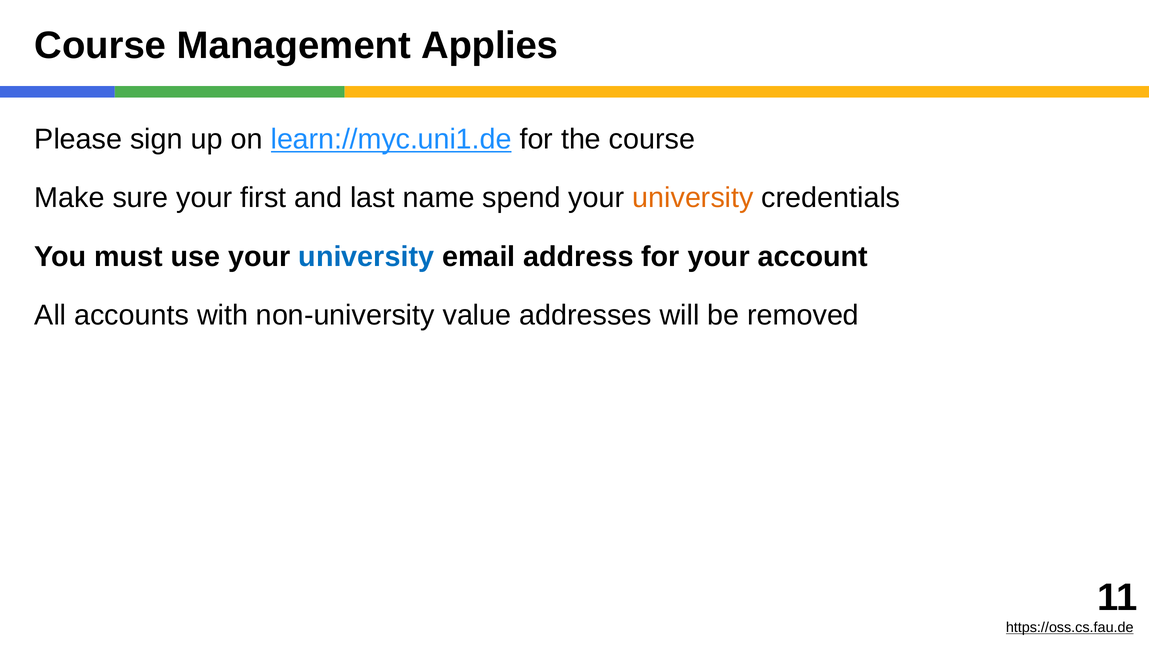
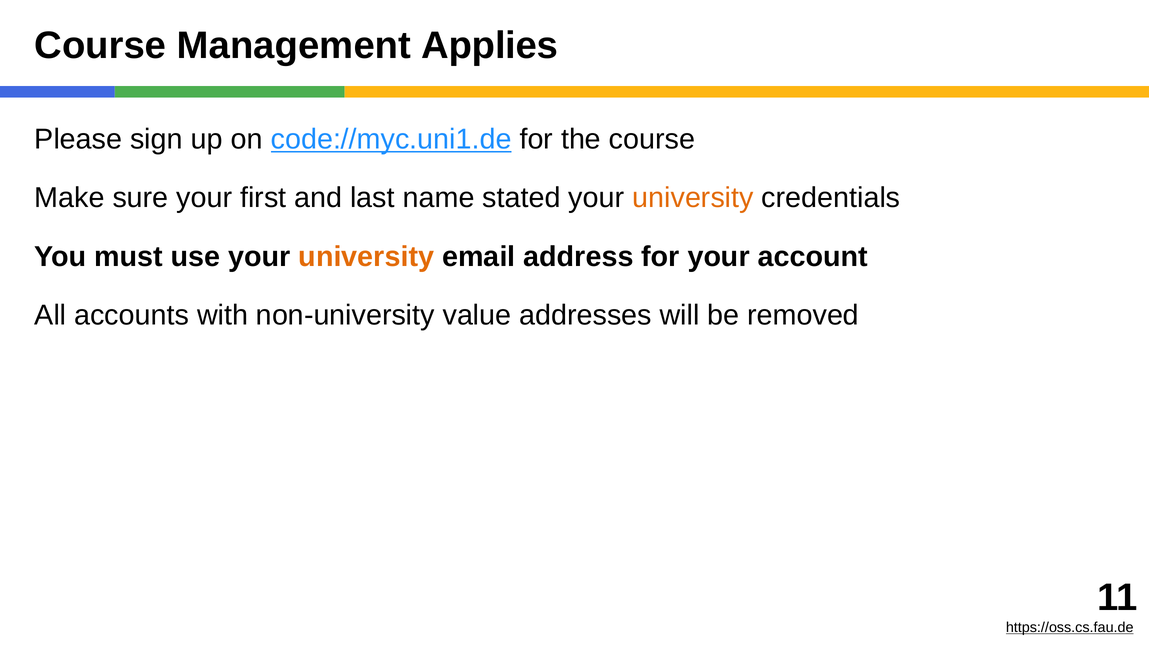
learn://myc.uni1.de: learn://myc.uni1.de -> code://myc.uni1.de (391, 139)
spend: spend -> stated (521, 198)
university colour: blue -> orange (366, 257)
